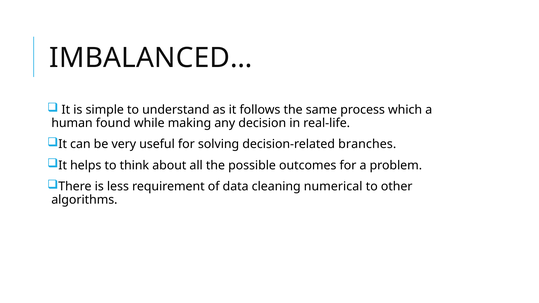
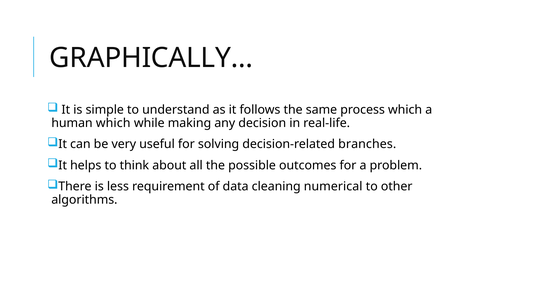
IMBALANCED…: IMBALANCED… -> GRAPHICALLY… (151, 58)
human found: found -> which (113, 123)
